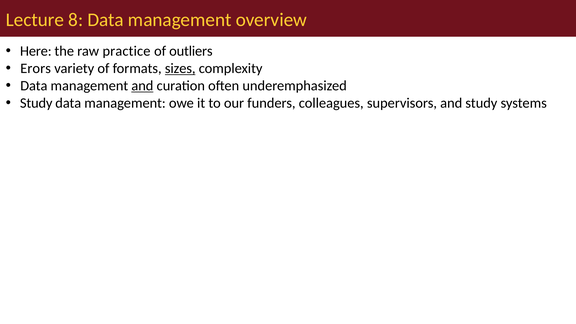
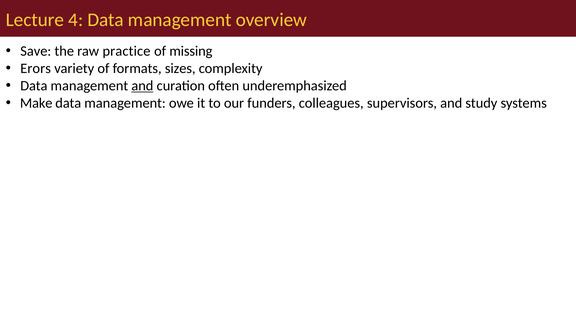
8: 8 -> 4 (76, 20)
Here: Here -> Save (36, 51)
outliers: outliers -> missing (191, 51)
sizes underline: present -> none (180, 69)
Study: Study -> Make (36, 103)
